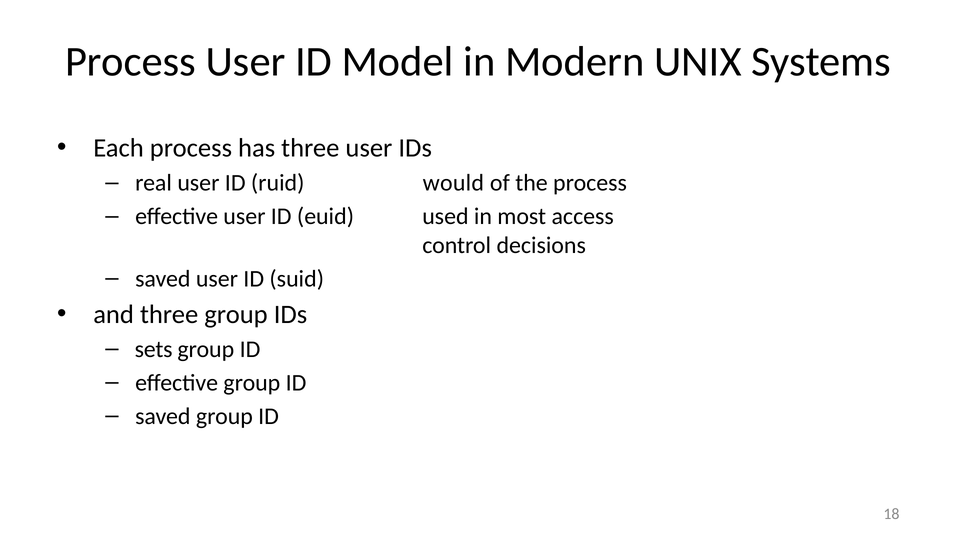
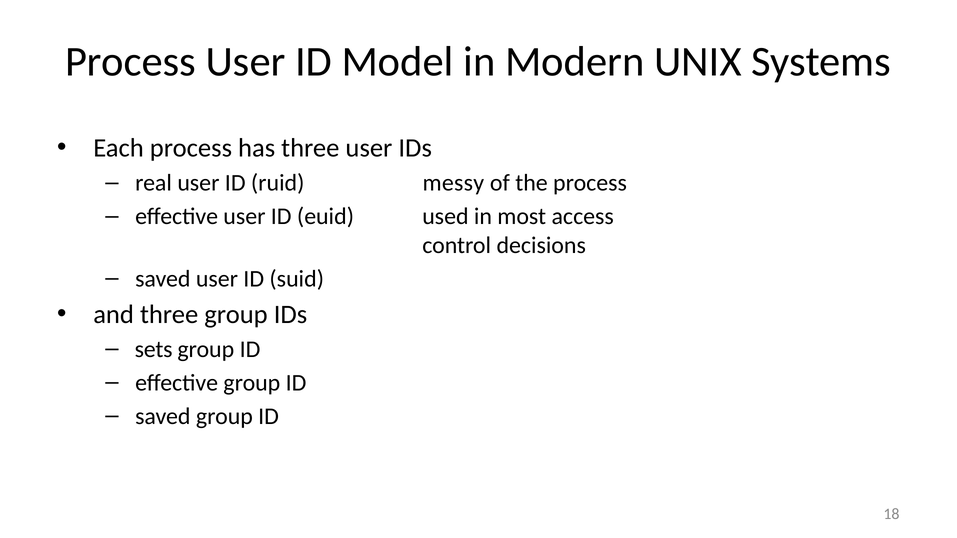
would: would -> messy (453, 183)
